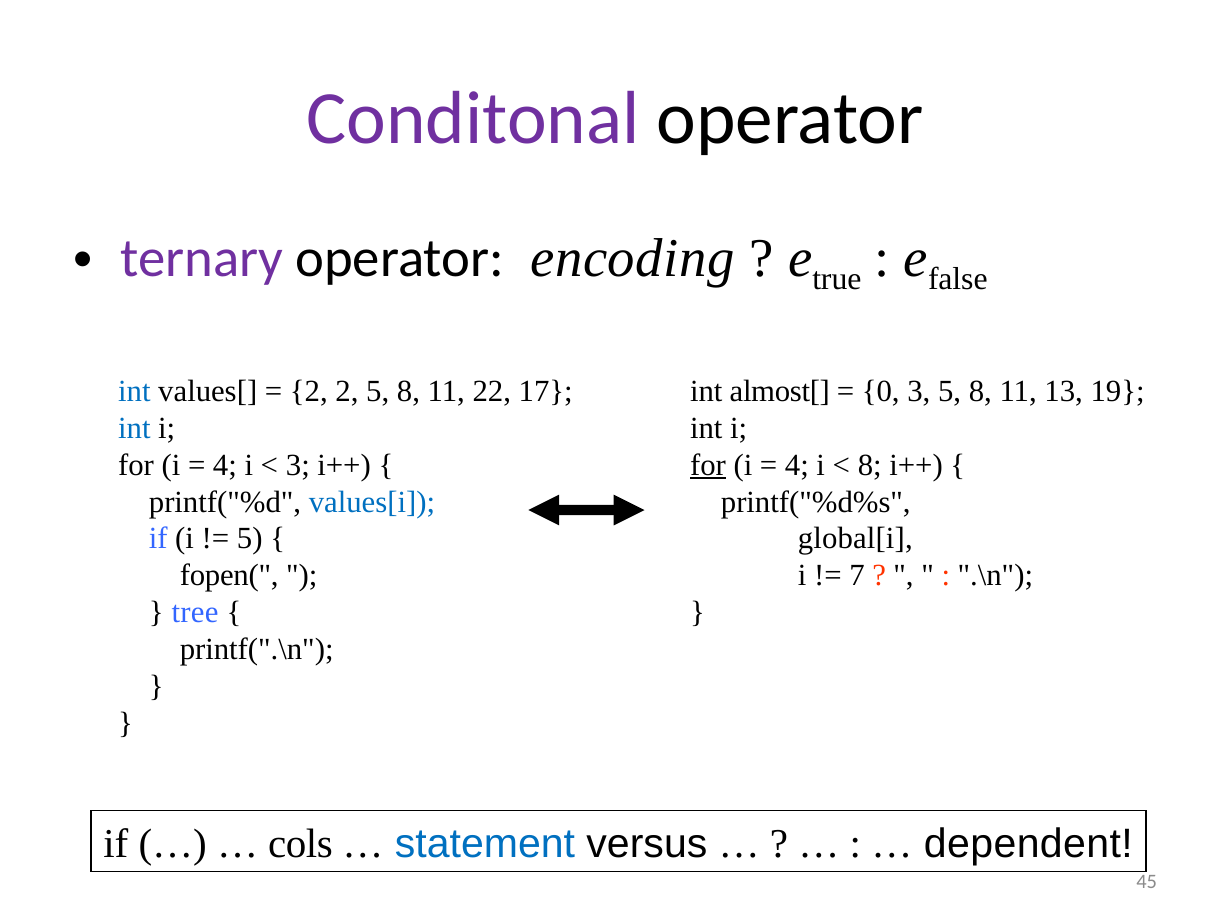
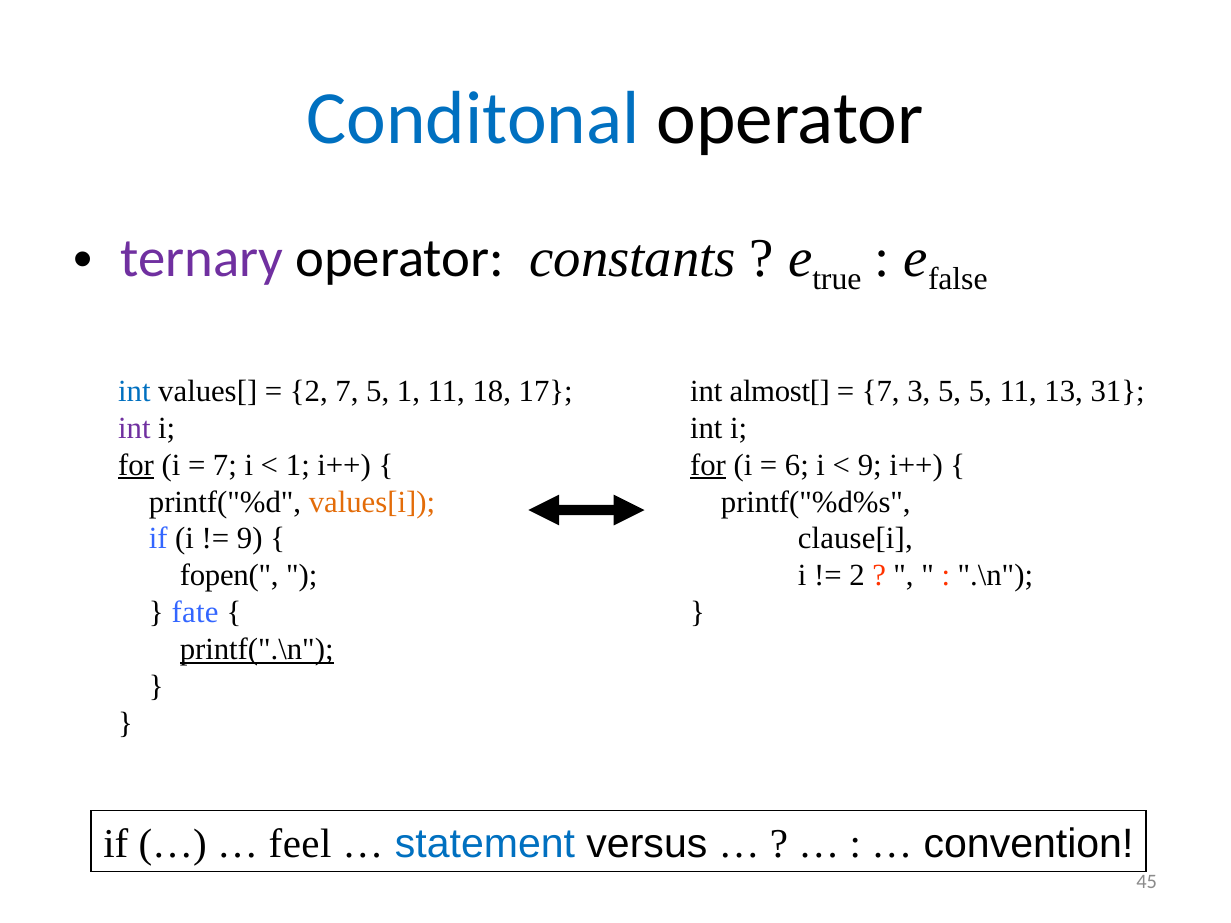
Conditonal colour: purple -> blue (473, 119)
encoding: encoding -> constants (633, 258)
2 2: 2 -> 7 (347, 391)
8: 8 -> 1 (408, 391)
22: 22 -> 18 (492, 391)
0: 0 -> 7 (881, 391)
3 5 8: 8 -> 5 (980, 391)
19: 19 -> 31 (1118, 391)
int colour: blue -> purple (134, 428)
for underline: none -> present (136, 465)
4: 4 -> 7 (225, 465)
3: 3 -> 1 (298, 465)
4: 4 -> 6 (797, 465)
8: 8 -> 9 (870, 465)
values[i colour: blue -> orange (372, 502)
5: 5 -> 9 (250, 539)
global[i: global[i -> clause[i (855, 539)
7: 7 -> 2 (857, 576)
tree: tree -> fate (195, 613)
printf(".\n underline: none -> present (257, 650)
cols: cols -> feel (300, 844)
dependent: dependent -> convention (1029, 844)
